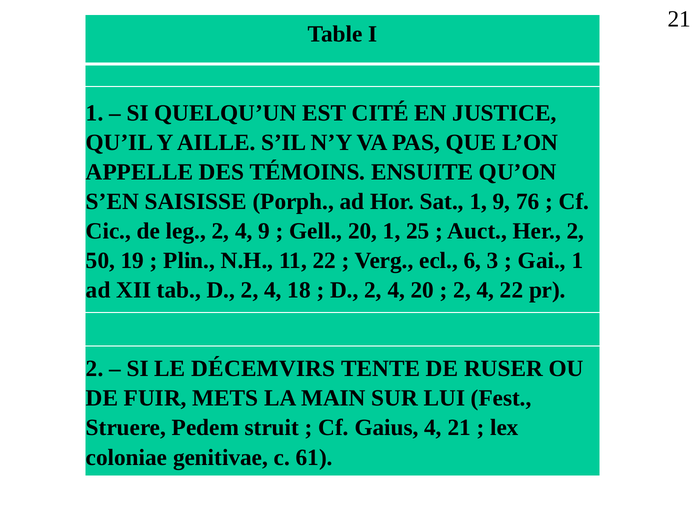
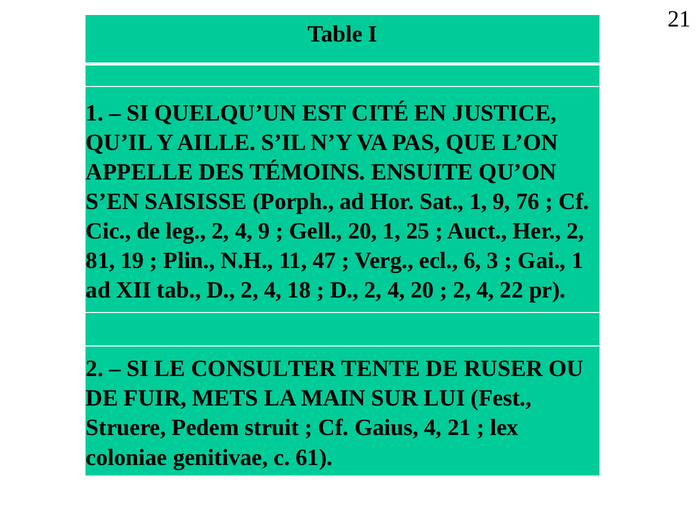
50: 50 -> 81 (100, 261)
11 22: 22 -> 47 (324, 261)
DÉCEMVIRS: DÉCEMVIRS -> CONSULTER (264, 369)
